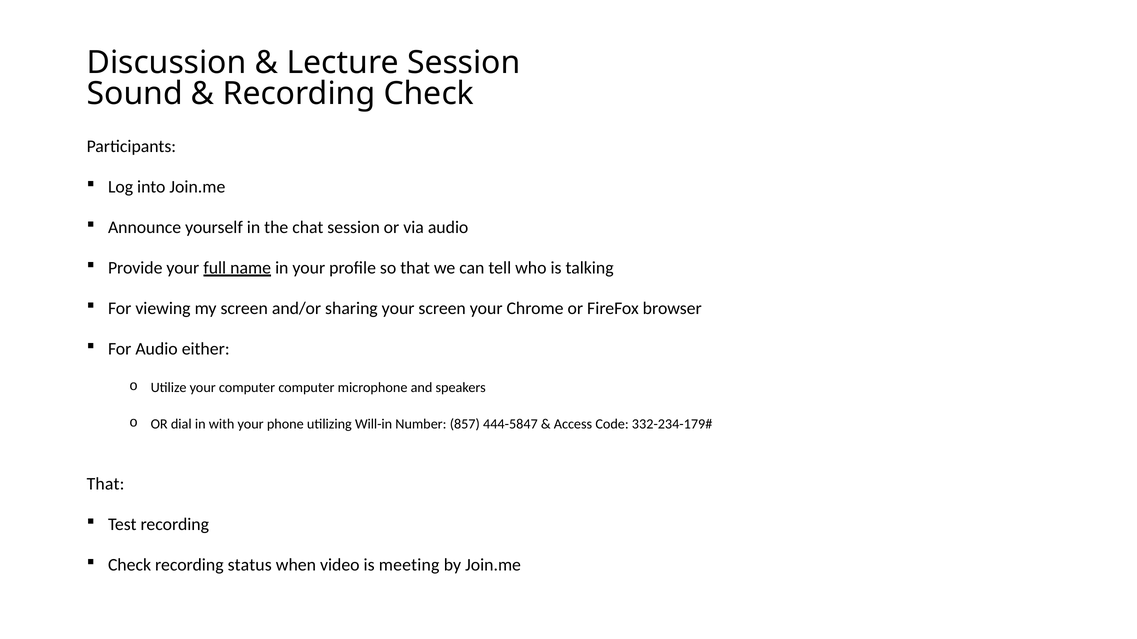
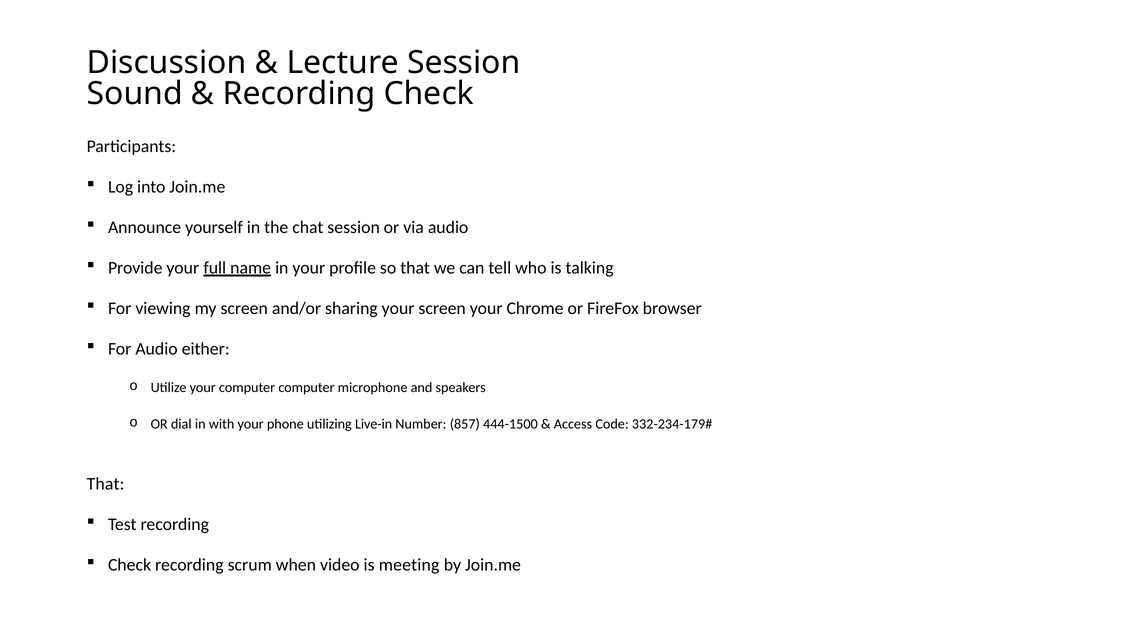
Will-in: Will-in -> Live-in (374, 424)
444-5847: 444-5847 -> 444-1500 (510, 424)
status: status -> scrum (250, 565)
